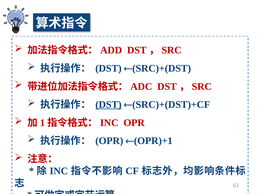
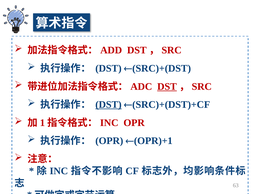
DST underline: none -> present (167, 87)
